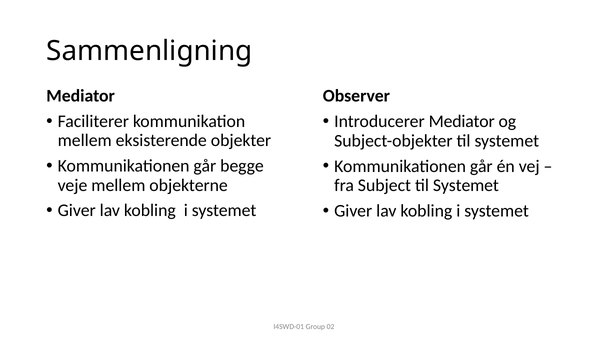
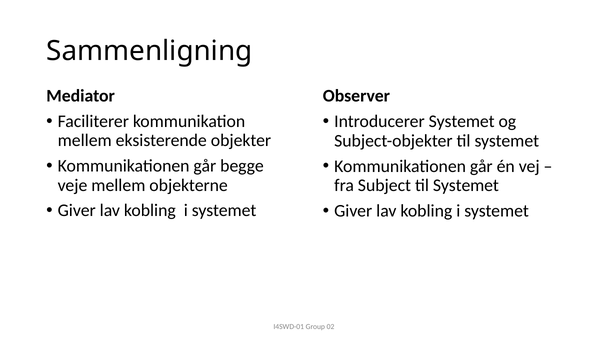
Introducerer Mediator: Mediator -> Systemet (462, 122)
